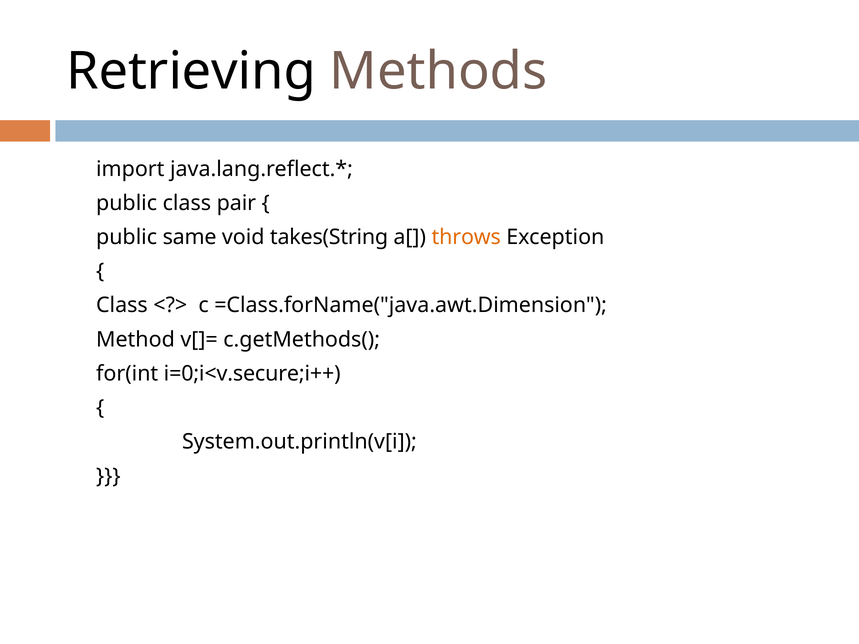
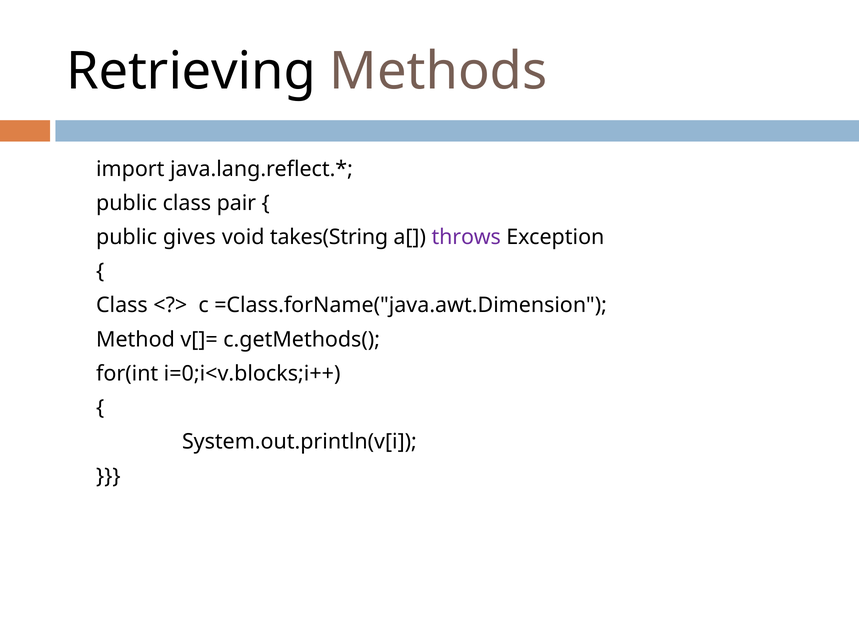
same: same -> gives (189, 237)
throws colour: orange -> purple (466, 237)
i=0;i<v.secure;i++: i=0;i<v.secure;i++ -> i=0;i<v.blocks;i++ (252, 374)
